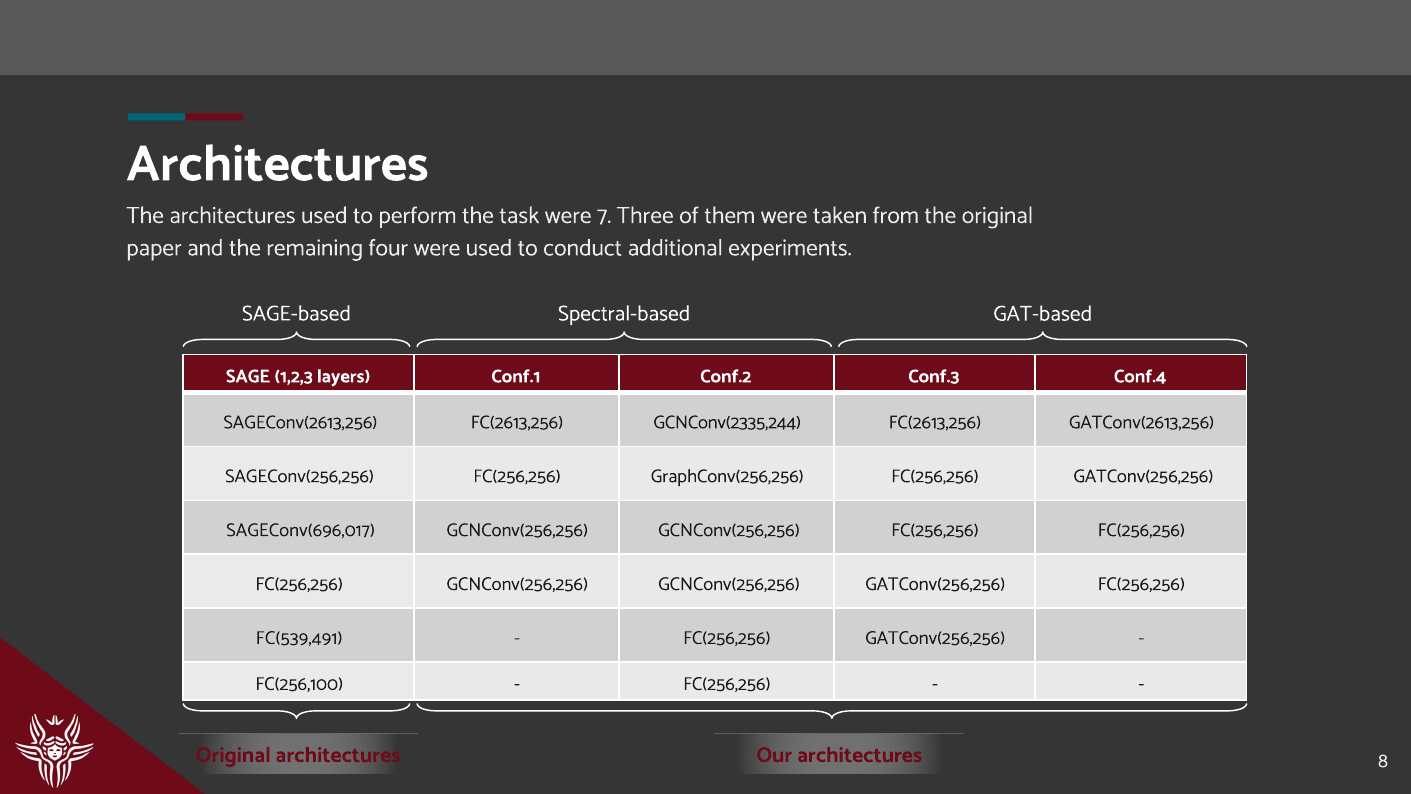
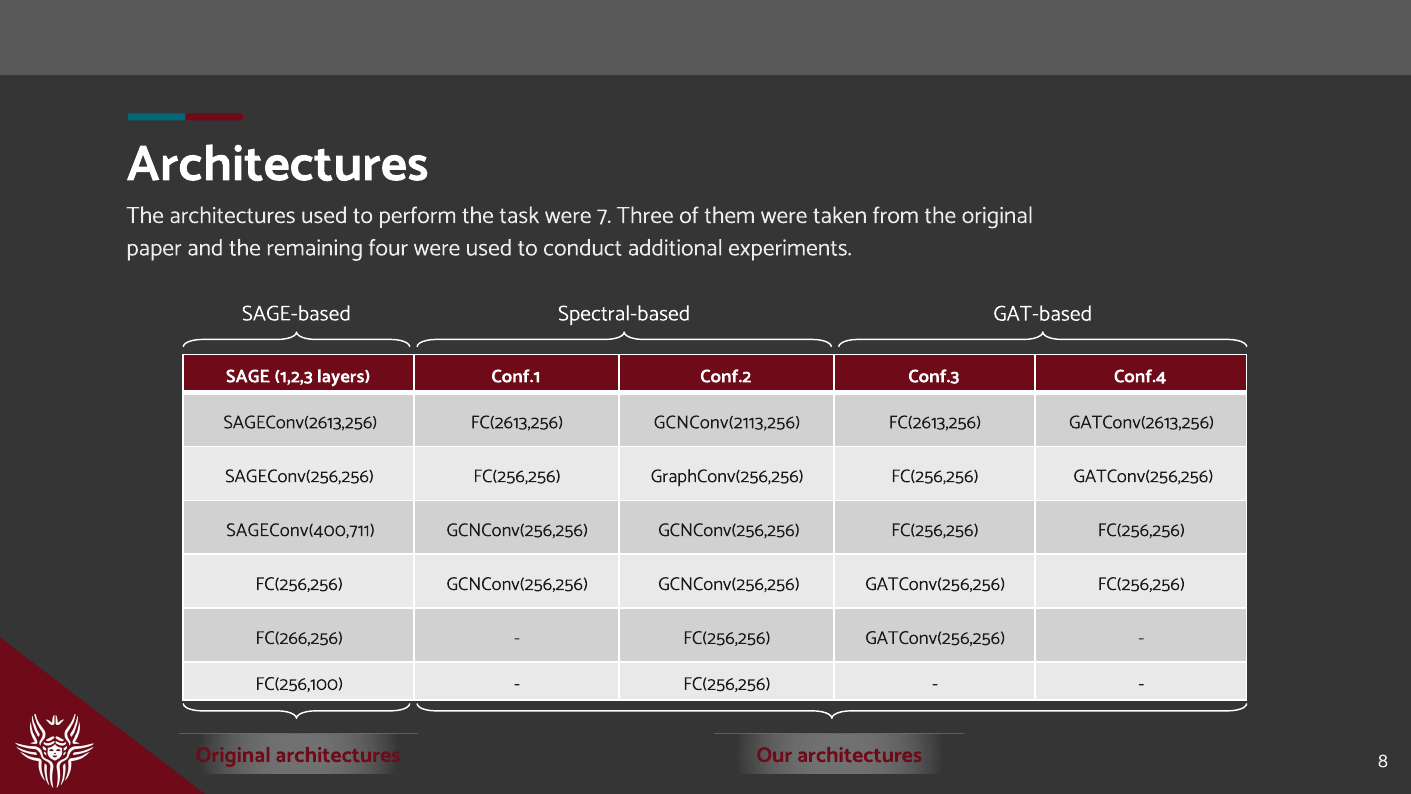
GCNConv(2335,244: GCNConv(2335,244 -> GCNConv(2113,256 (727, 422)
SAGEConv(696,017: SAGEConv(696,017 -> SAGEConv(400,711 (300, 530)
FC(539,491: FC(539,491 -> FC(266,256 (299, 638)
